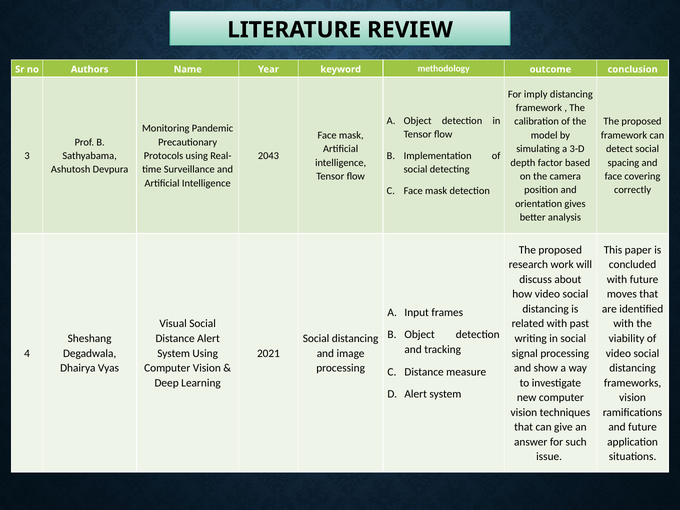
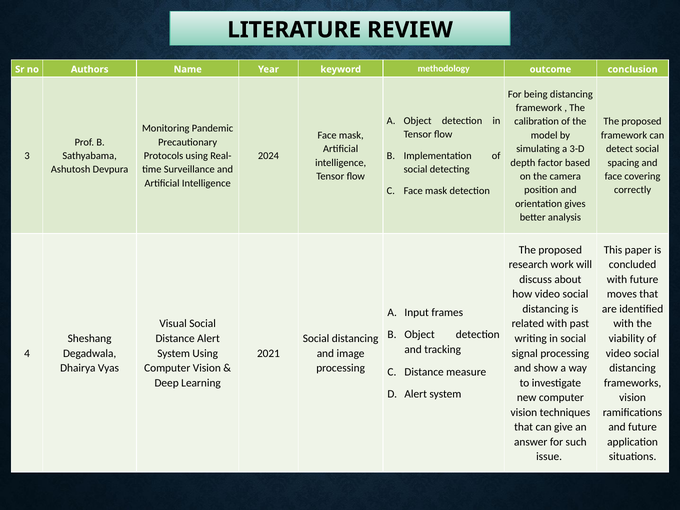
imply: imply -> being (536, 94)
2043: 2043 -> 2024 (268, 156)
